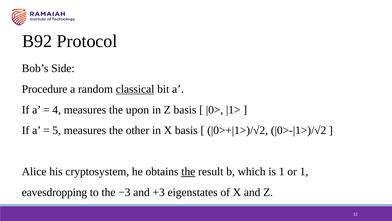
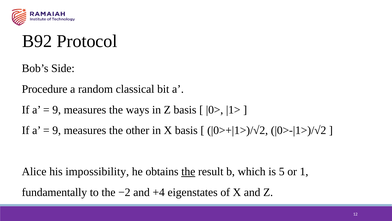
classical underline: present -> none (135, 89)
4: 4 -> 9 (57, 109)
upon: upon -> ways (138, 109)
5: 5 -> 9 (57, 130)
cryptosystem: cryptosystem -> impossibility (97, 171)
is 1: 1 -> 5 (282, 171)
eavesdropping: eavesdropping -> fundamentally (54, 192)
−3: −3 -> −2 (124, 192)
+3: +3 -> +4 (159, 192)
